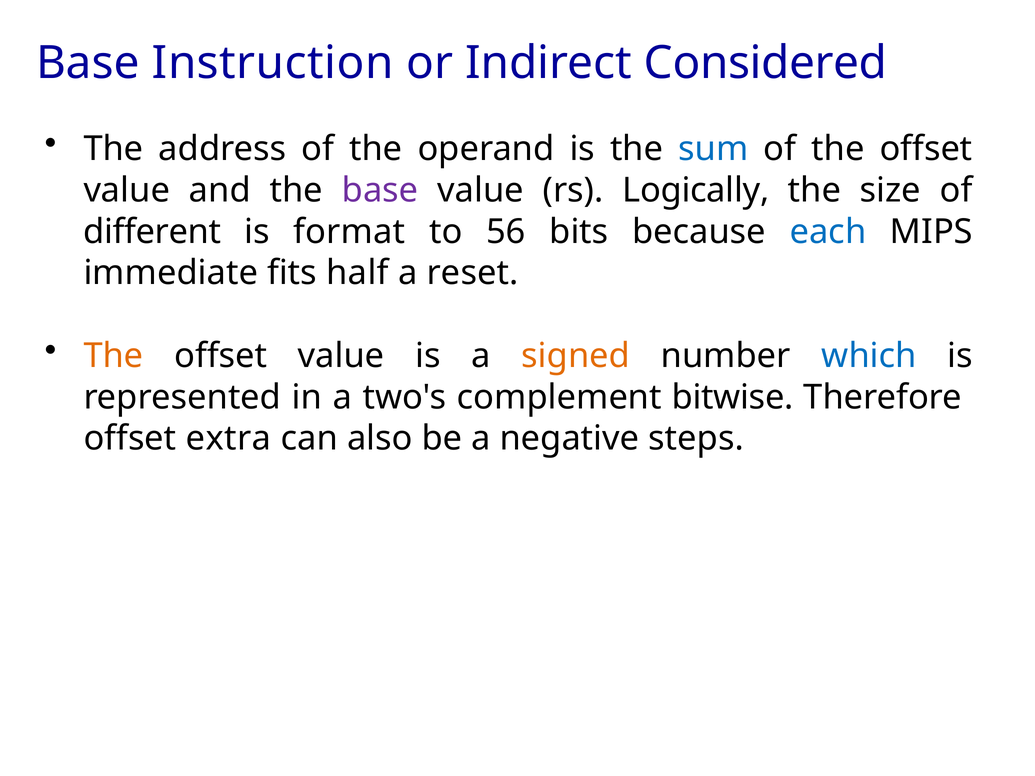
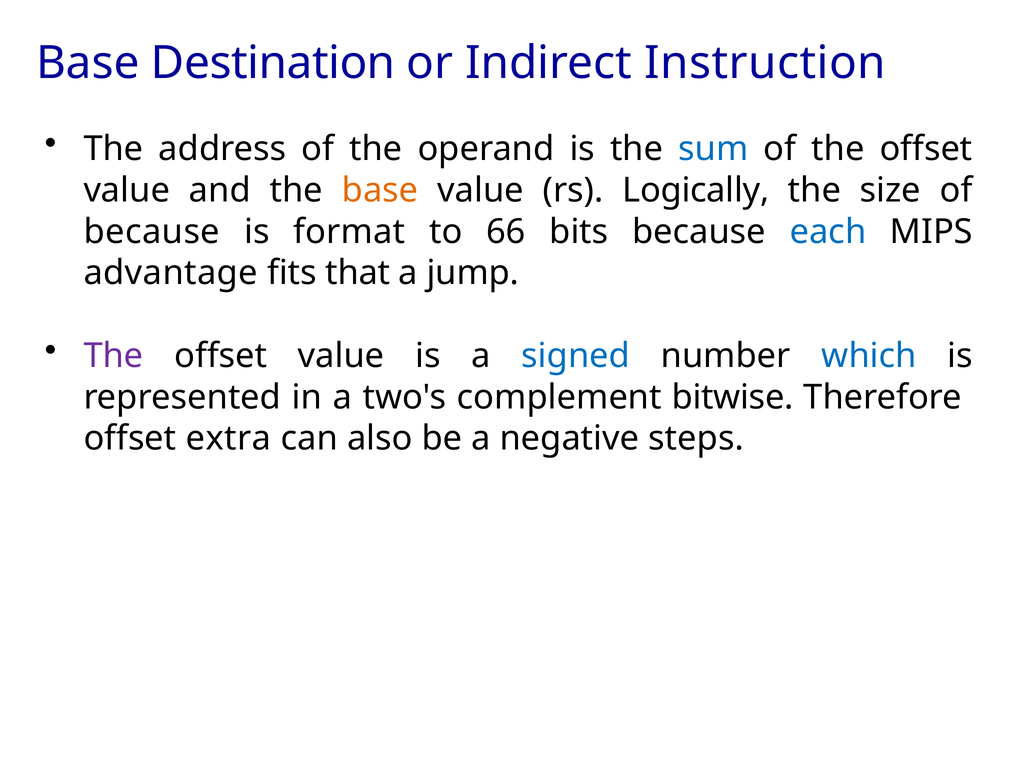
Instruction: Instruction -> Destination (273, 63)
Considered: Considered -> Instruction (765, 63)
base colour: purple -> orange (380, 190)
different: different -> because (152, 232)
56: 56 -> 66 (506, 232)
immediate: immediate -> advantage (171, 273)
half: half -> that (358, 273)
reset: reset -> jump (473, 273)
The colour: orange -> purple (113, 356)
signed colour: orange -> blue (576, 356)
